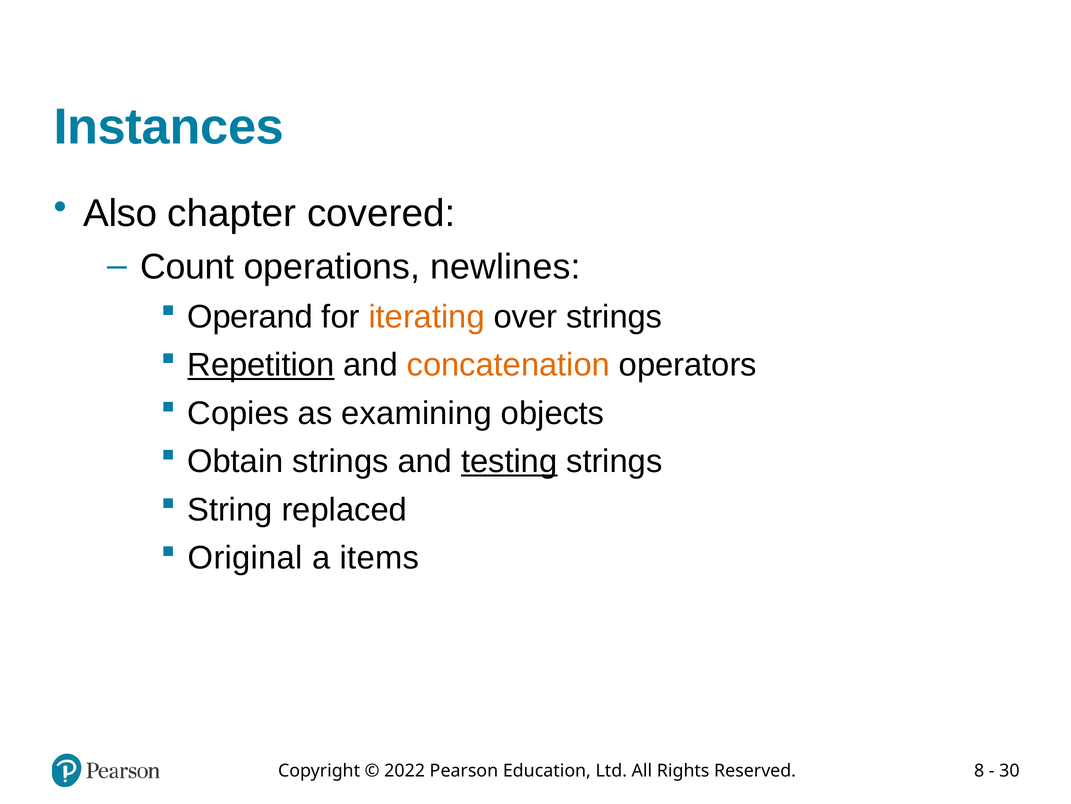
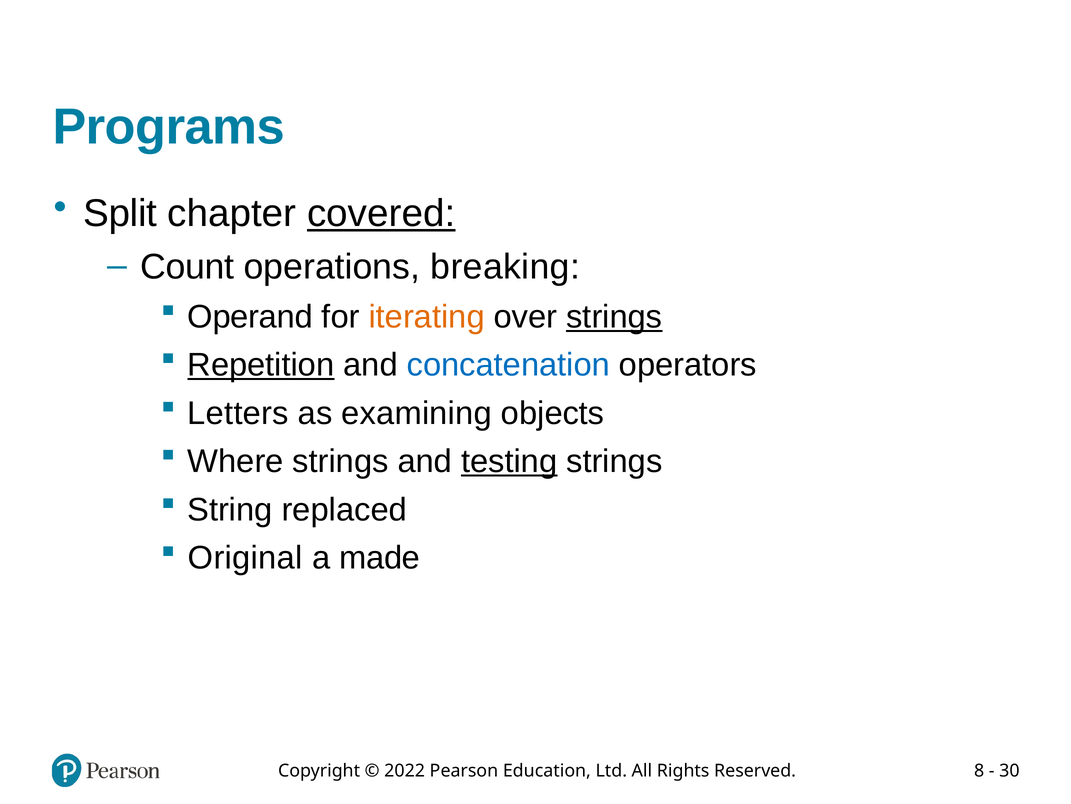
Instances: Instances -> Programs (169, 127)
Also: Also -> Split (120, 213)
covered underline: none -> present (381, 213)
newlines: newlines -> breaking (505, 267)
strings underline: none -> present (614, 316)
concatenation colour: orange -> blue (508, 365)
Copies: Copies -> Letters (238, 413)
Obtain: Obtain -> Where (235, 461)
items: items -> made (380, 557)
